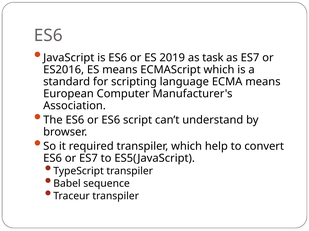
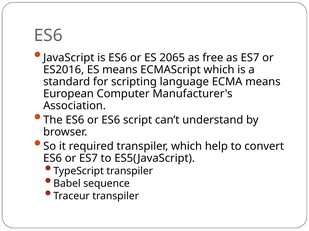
2019: 2019 -> 2065 (172, 58)
task: task -> free (213, 58)
